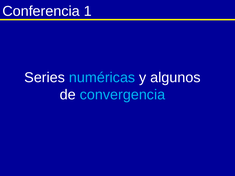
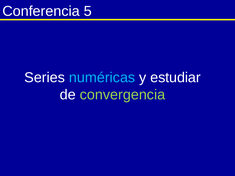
1: 1 -> 5 (88, 11)
algunos: algunos -> estudiar (175, 78)
convergencia colour: light blue -> light green (122, 95)
